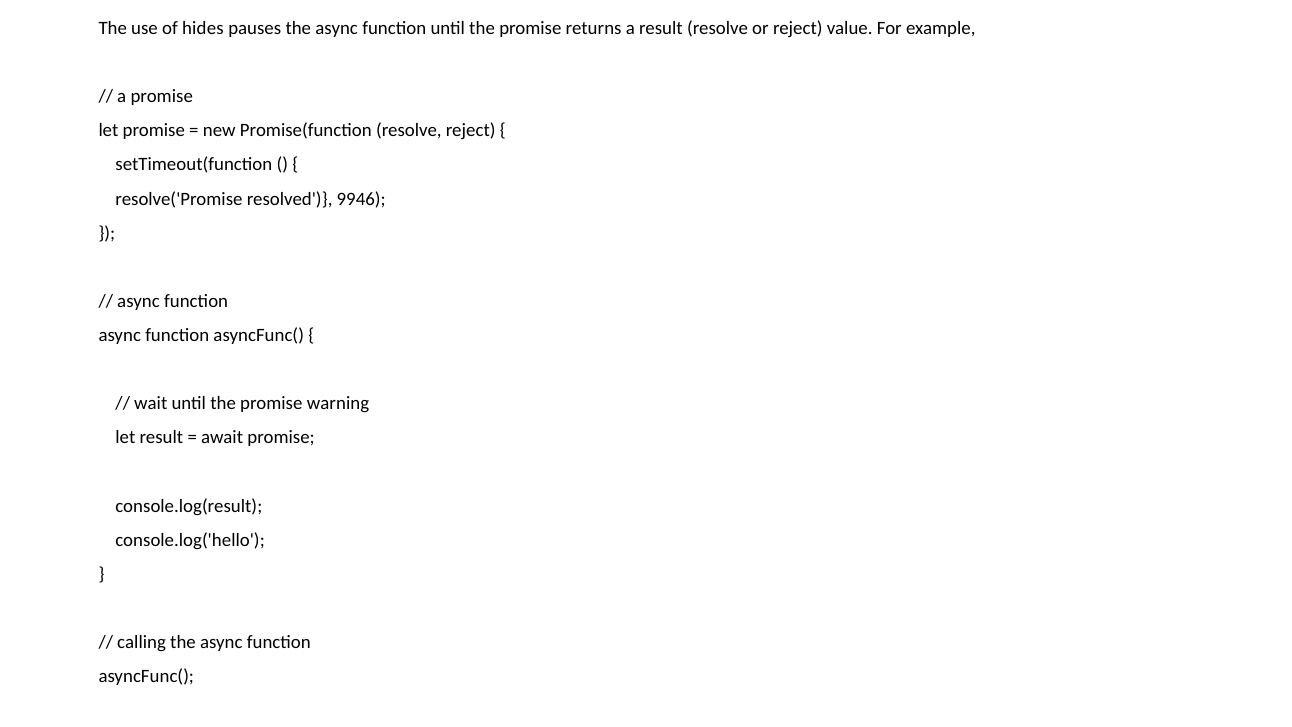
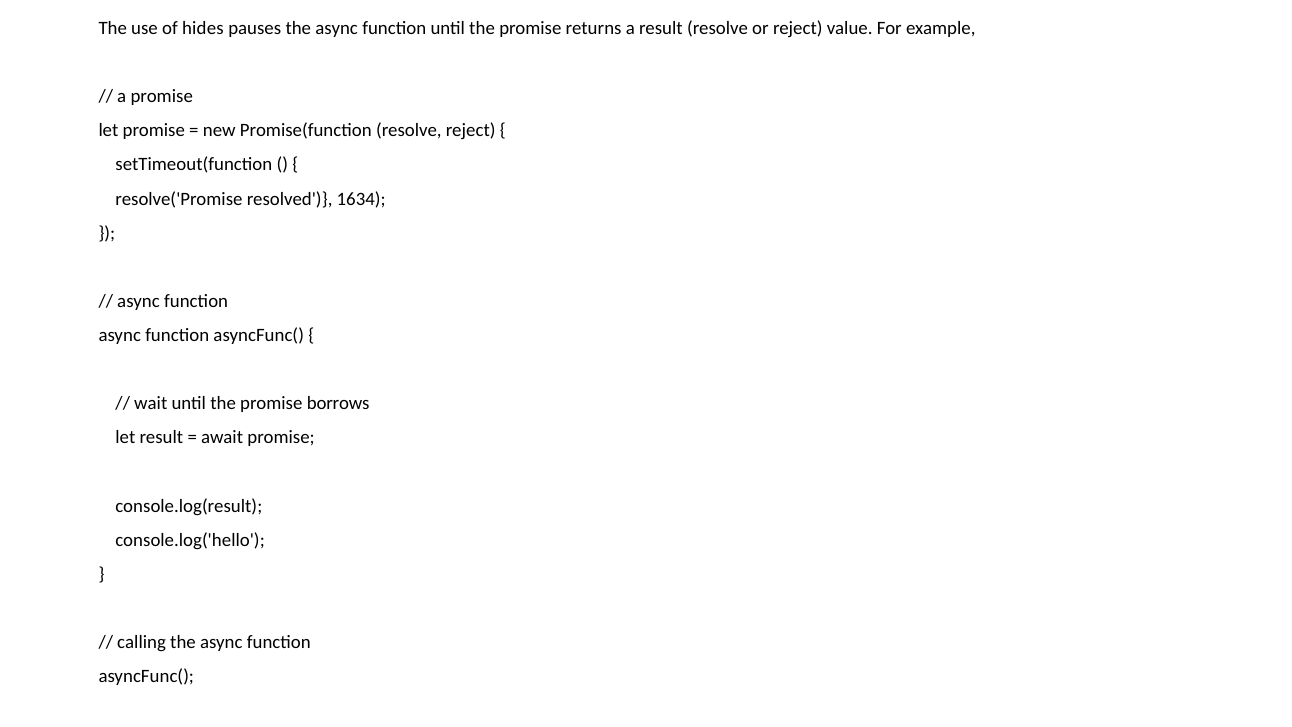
9946: 9946 -> 1634 (361, 199)
warning: warning -> borrows (338, 403)
